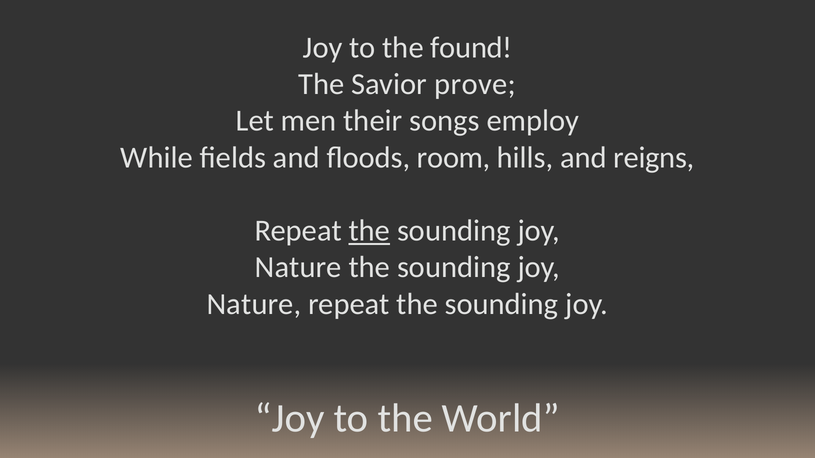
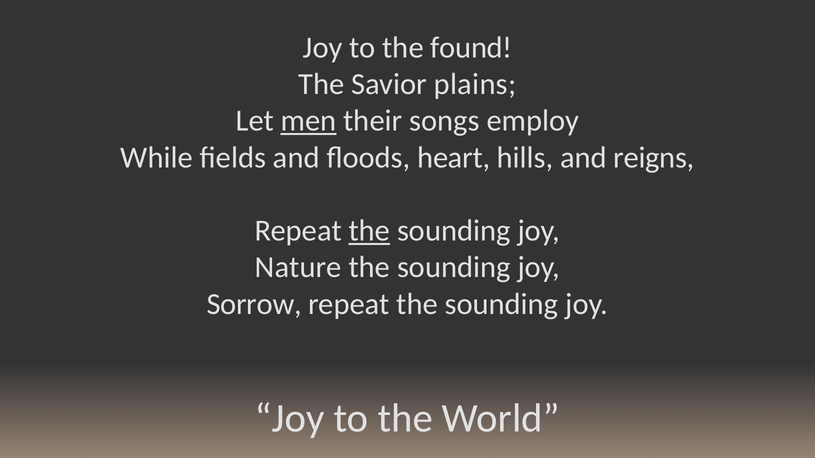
prove: prove -> plains (475, 84)
men underline: none -> present (309, 121)
room: room -> heart (454, 158)
Nature: Nature -> Sorrow (254, 304)
